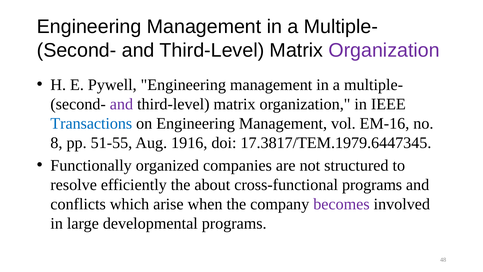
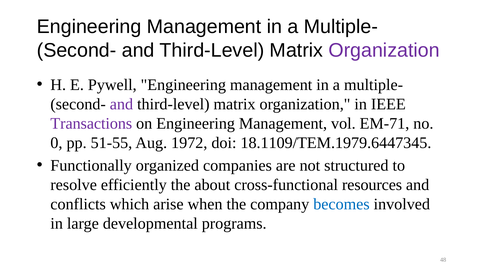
Transactions colour: blue -> purple (91, 123)
EM-16: EM-16 -> EM-71 (384, 123)
8: 8 -> 0 (56, 143)
1916: 1916 -> 1972 (189, 143)
17.3817/TEM.1979.6447345: 17.3817/TEM.1979.6447345 -> 18.1109/TEM.1979.6447345 (336, 143)
cross-functional programs: programs -> resources (372, 185)
becomes colour: purple -> blue (341, 204)
